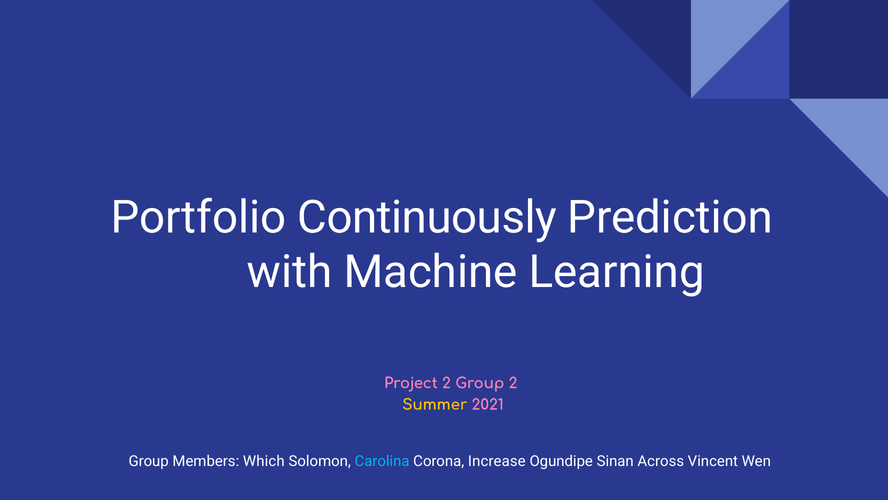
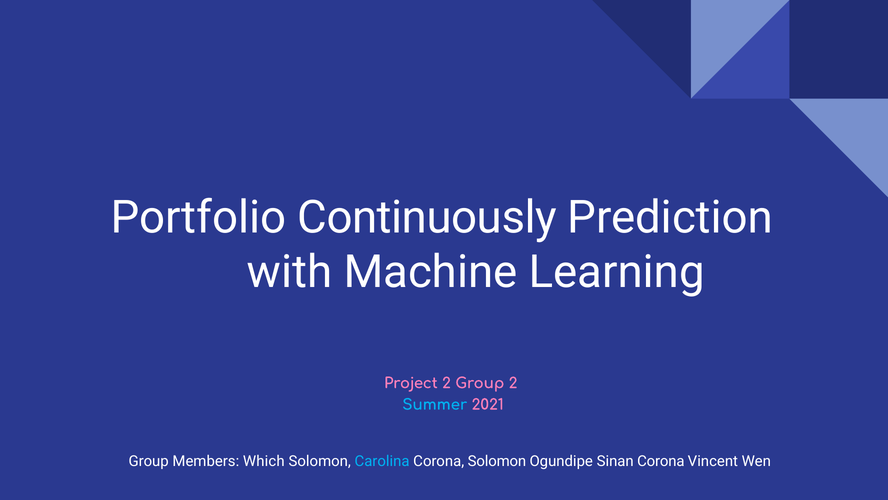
Summer colour: yellow -> light blue (435, 404)
Corona Increase: Increase -> Solomon (497, 461)
Sinan Across: Across -> Corona (661, 461)
